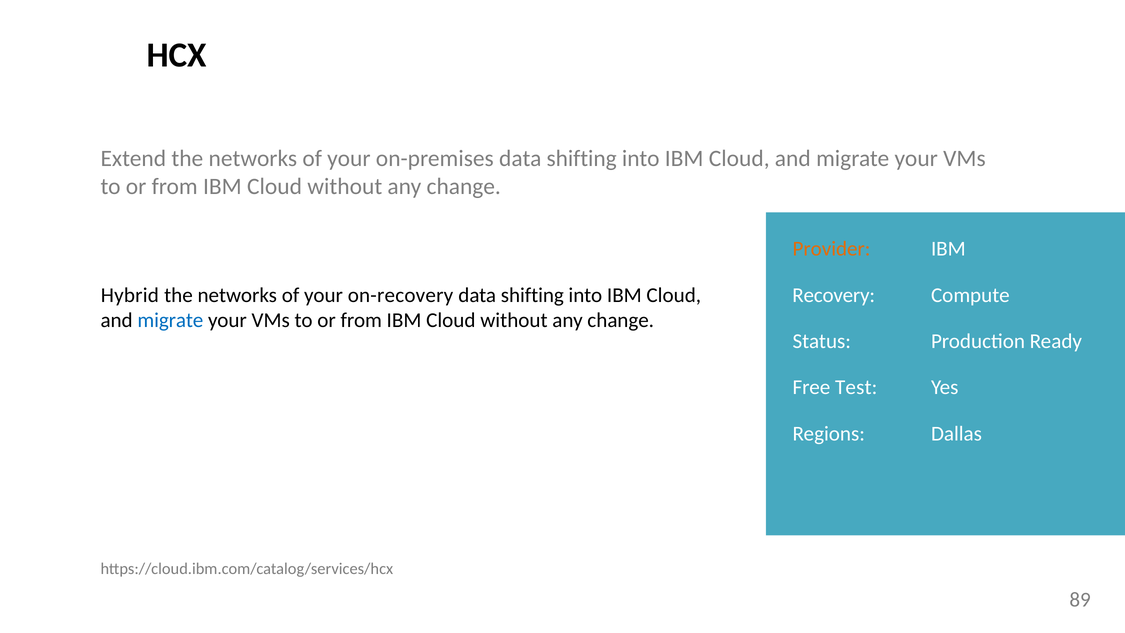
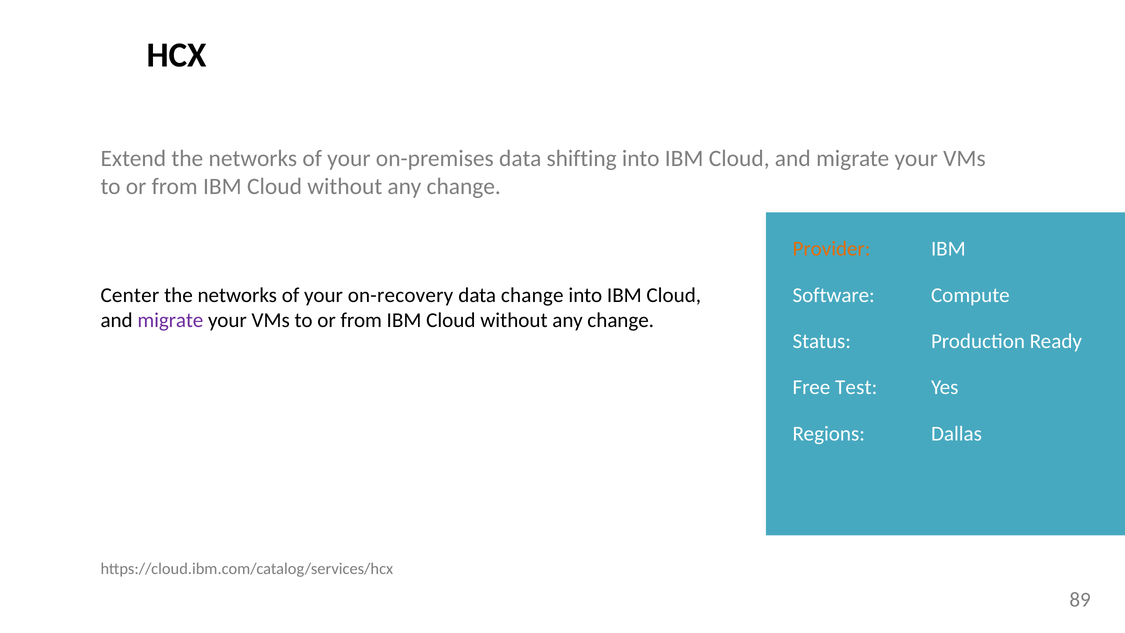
Hybrid: Hybrid -> Center (130, 295)
shifting: shifting -> change (532, 295)
Recovery: Recovery -> Software (834, 295)
migrate colour: blue -> purple (170, 320)
